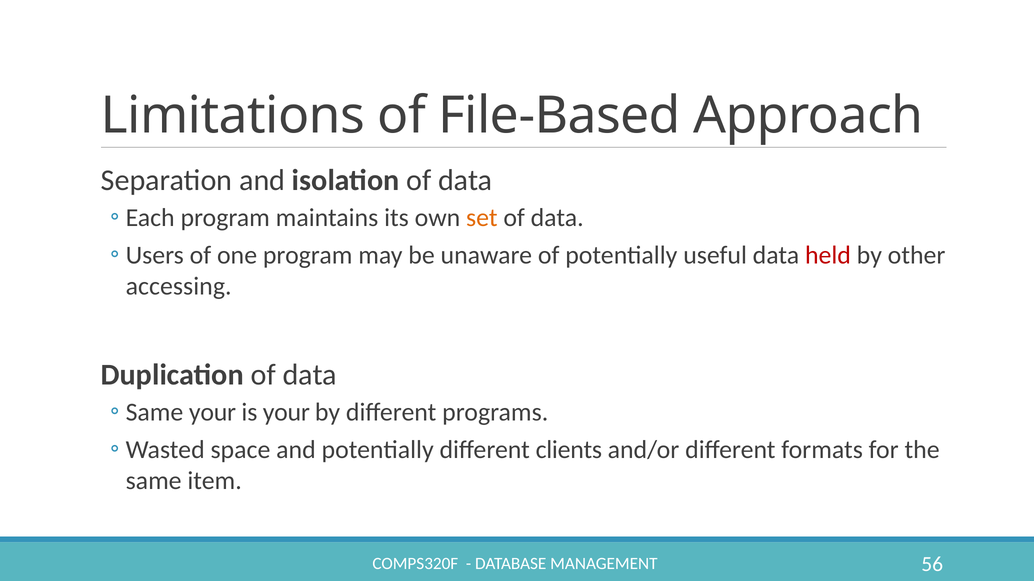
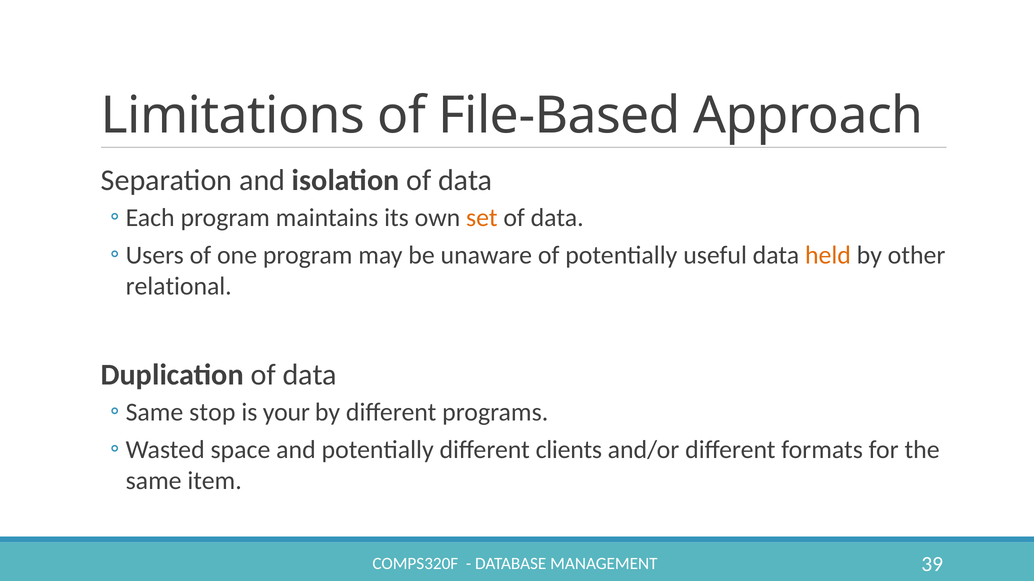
held colour: red -> orange (828, 256)
accessing: accessing -> relational (179, 287)
your: your -> stop (212, 413)
56: 56 -> 39 (932, 565)
